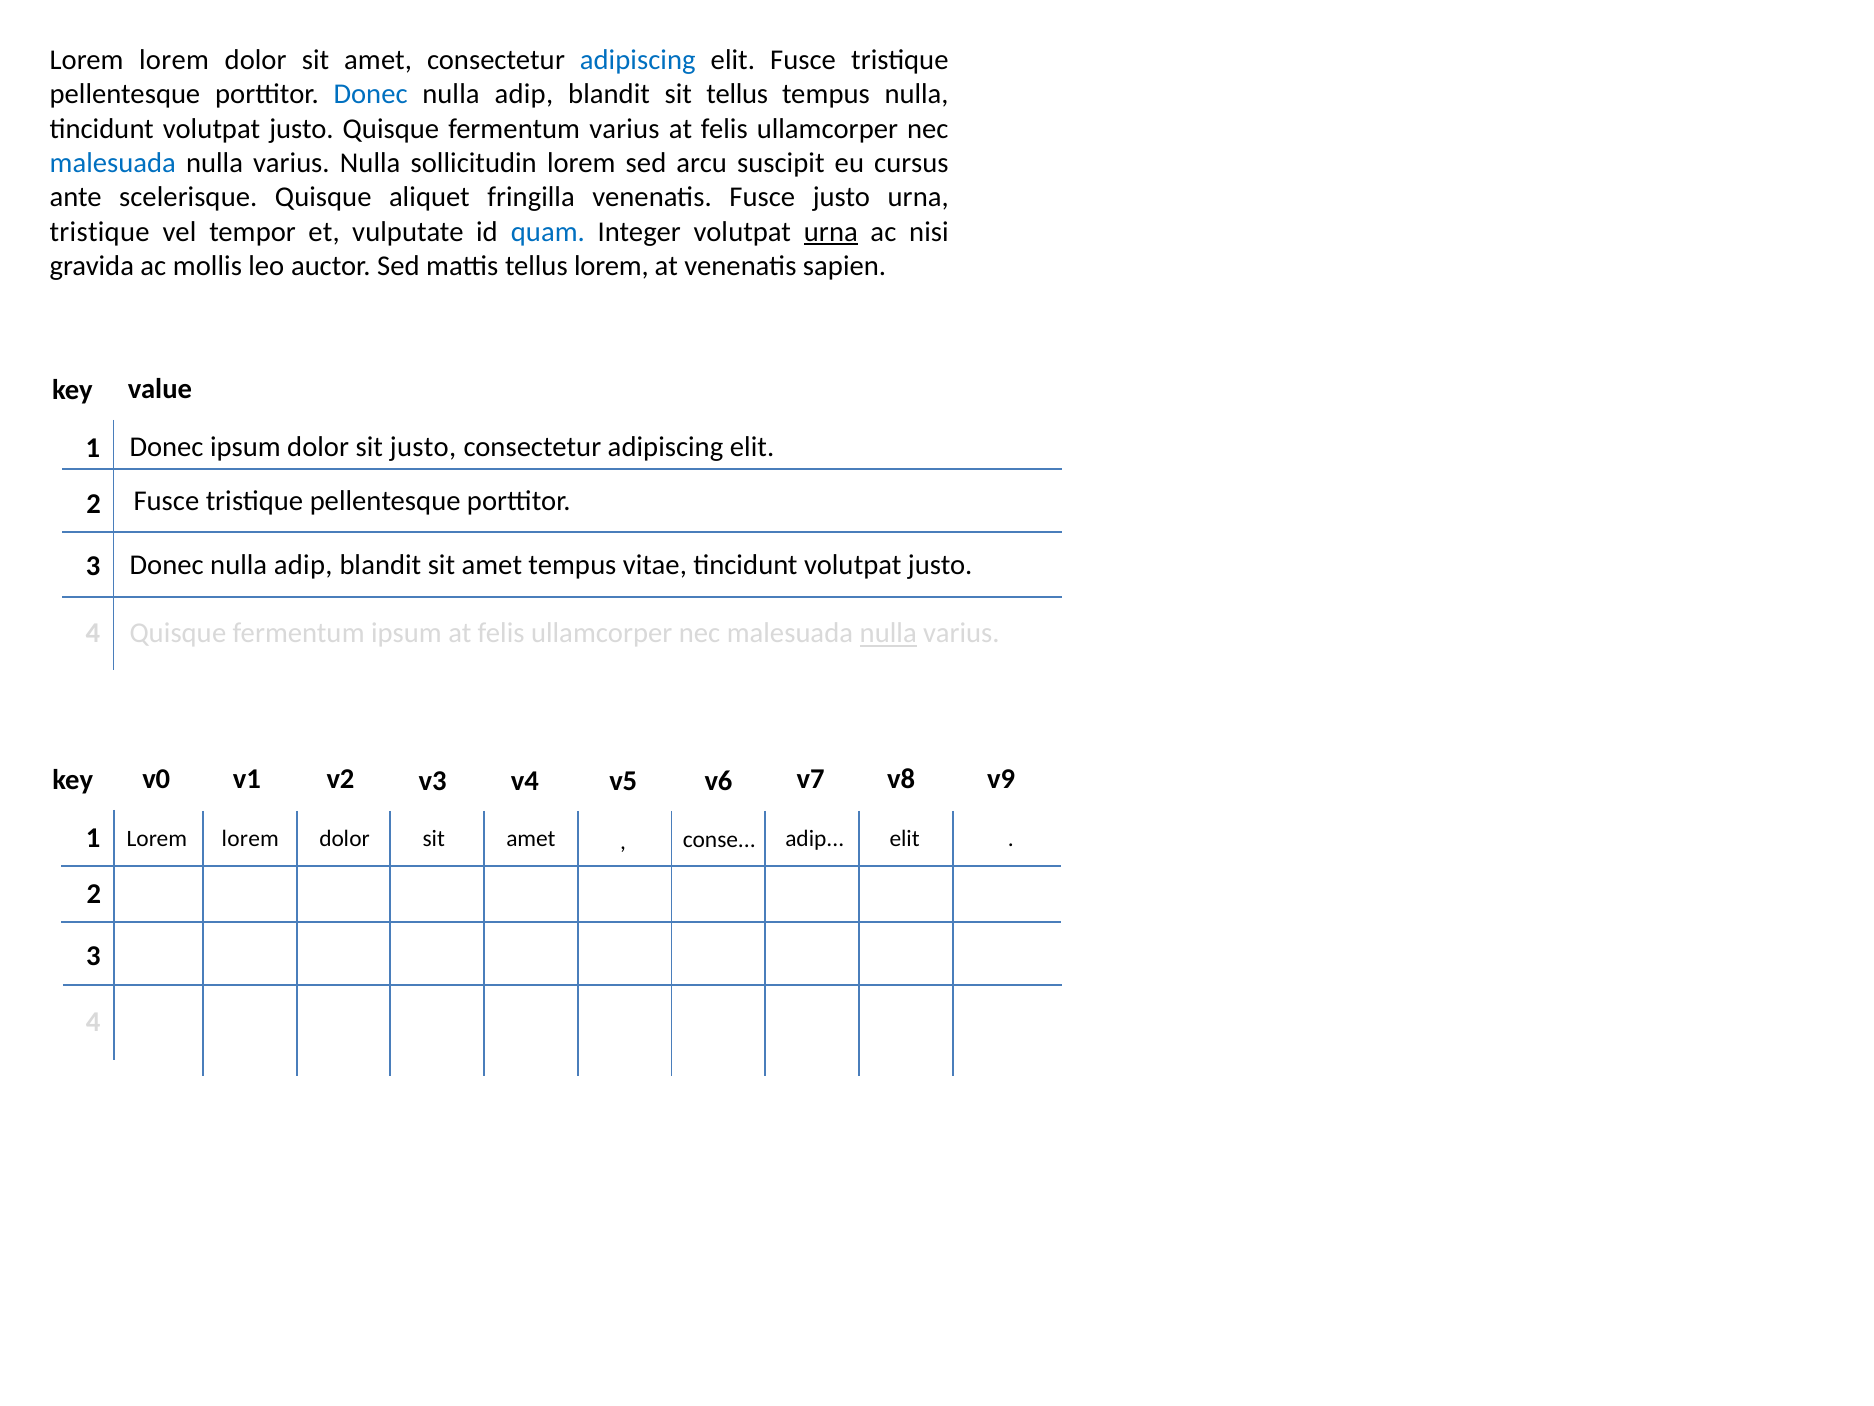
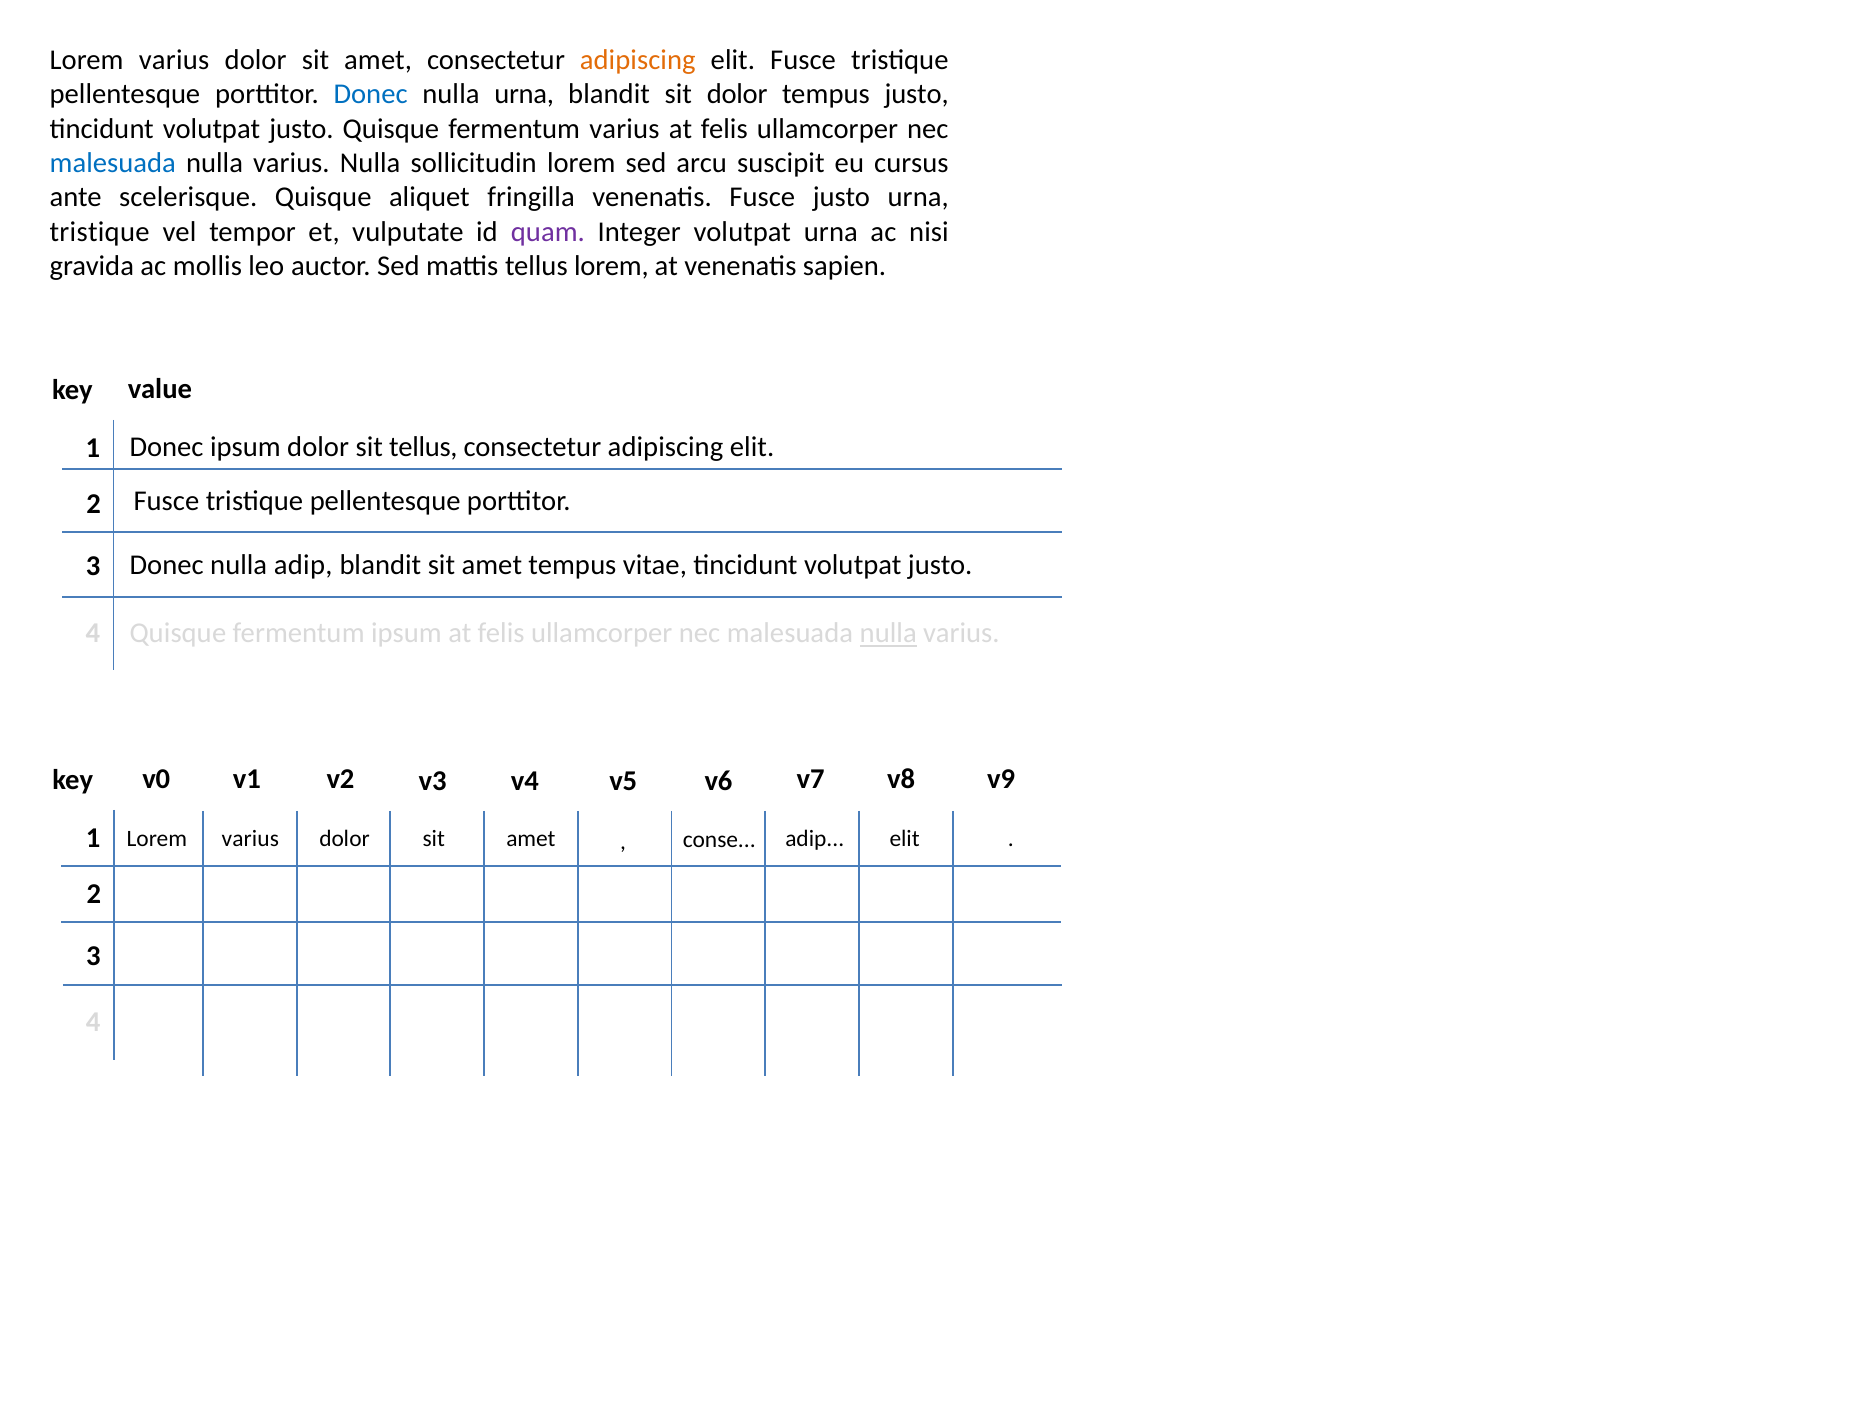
lorem: lorem -> varius (174, 60)
adipiscing colour: blue -> orange (638, 60)
adip: adip -> urna (524, 94)
sit tellus: tellus -> dolor (737, 94)
tempus nulla: nulla -> justo (917, 94)
quam colour: blue -> purple (548, 232)
urna underline: present -> none (831, 232)
sit justo: justo -> tellus (423, 447)
lorem: lorem -> varius (250, 838)
